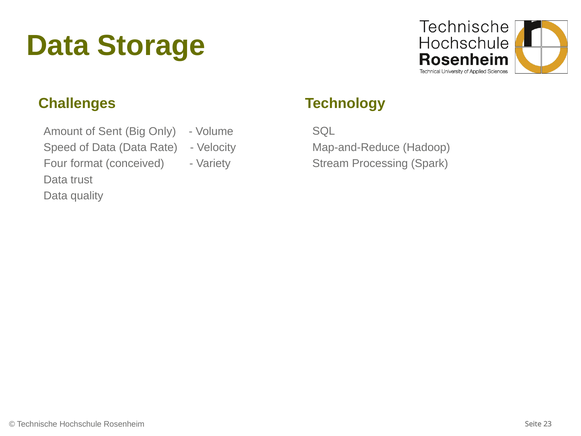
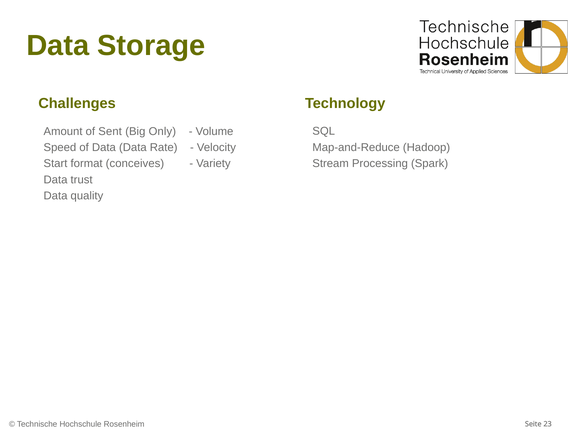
Four: Four -> Start (56, 164)
conceived: conceived -> conceives (135, 164)
